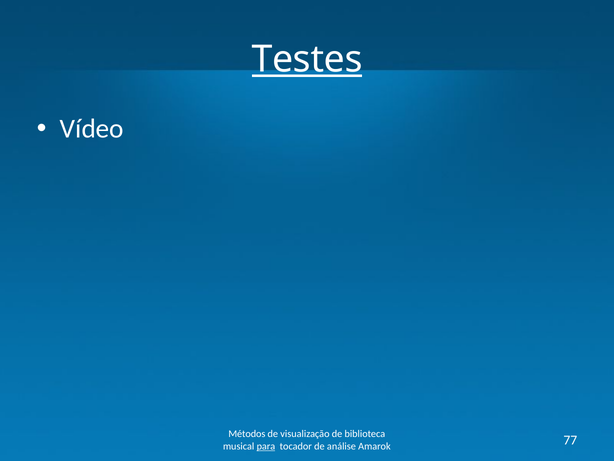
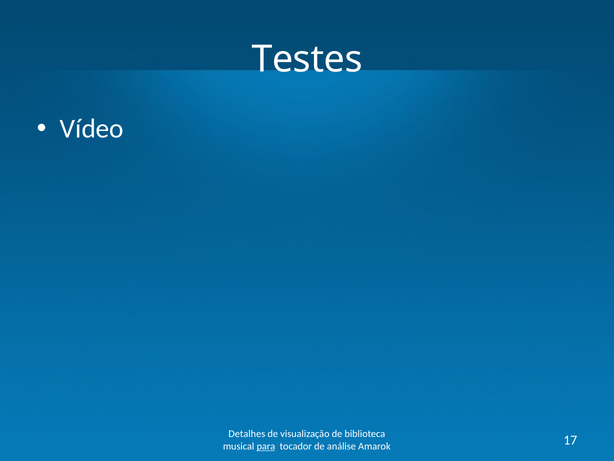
Testes underline: present -> none (307, 59)
Métodos: Métodos -> Detalhes (247, 434)
77: 77 -> 17 (570, 440)
